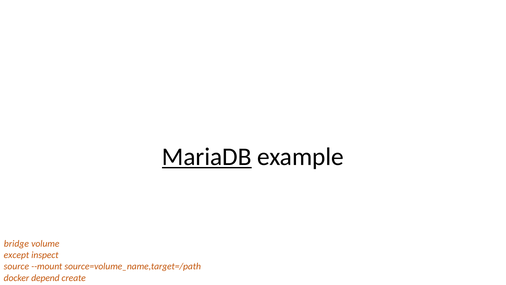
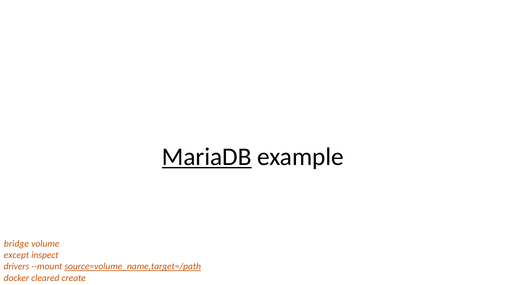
source: source -> drivers (16, 266)
source=volume_name,target=/path underline: none -> present (133, 266)
depend: depend -> cleared (45, 278)
